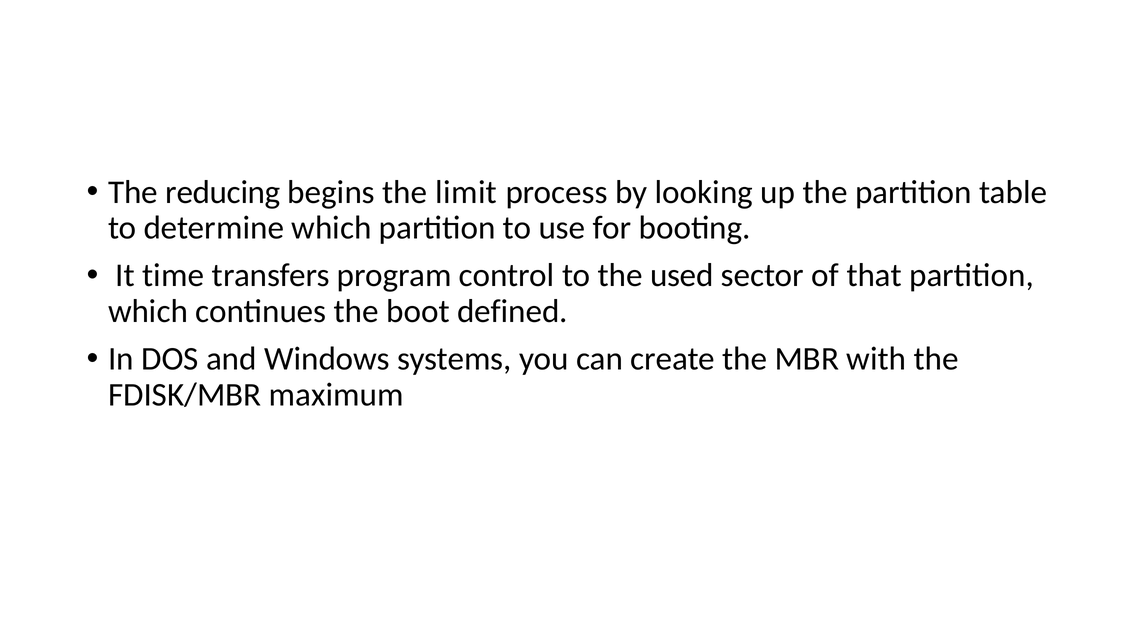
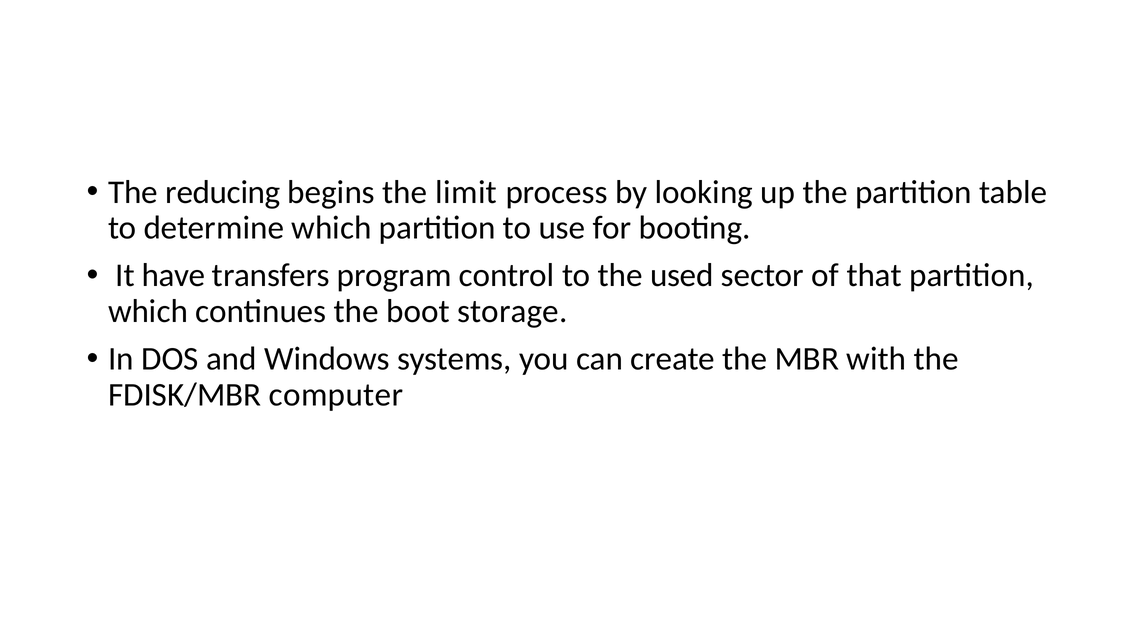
time: time -> have (174, 276)
defined: defined -> storage (512, 312)
maximum: maximum -> computer (336, 395)
